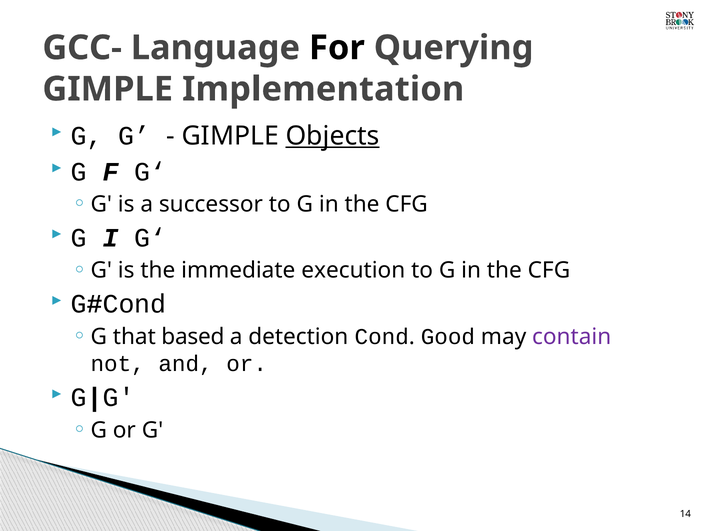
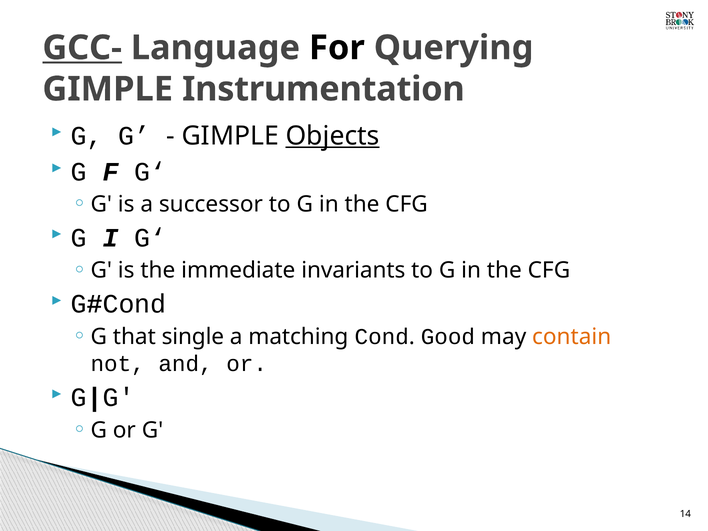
GCC- underline: none -> present (82, 48)
Implementation: Implementation -> Instrumentation (323, 89)
execution: execution -> invariants (353, 270)
based: based -> single (193, 337)
detection: detection -> matching (298, 337)
contain colour: purple -> orange (572, 337)
